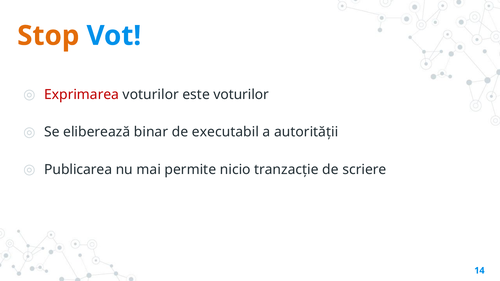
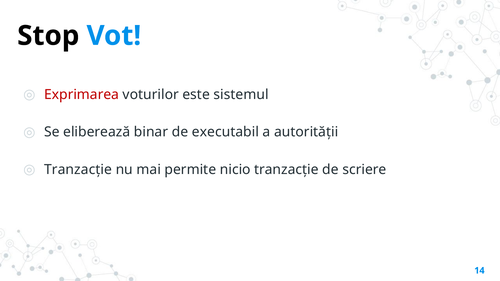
Stop colour: orange -> black (48, 36)
este voturilor: voturilor -> sistemul (241, 95)
Publicarea: Publicarea -> Tranzacție (78, 170)
